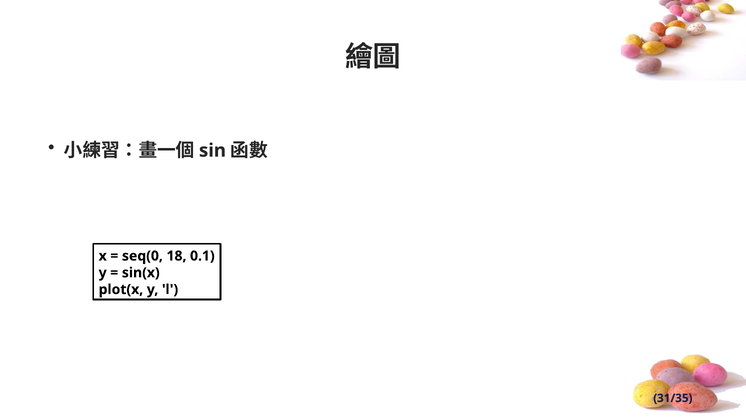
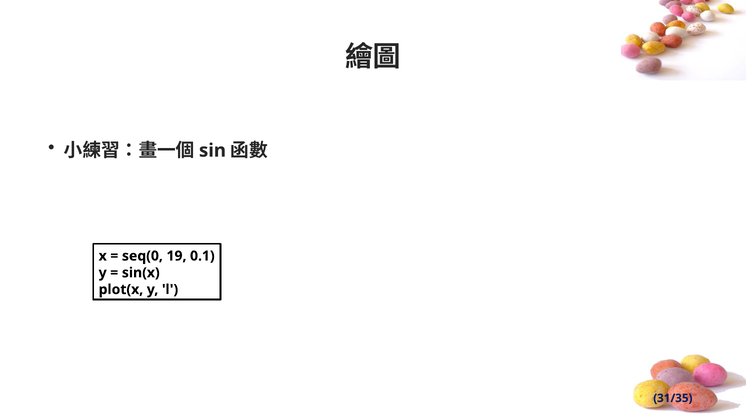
18: 18 -> 19 (176, 256)
